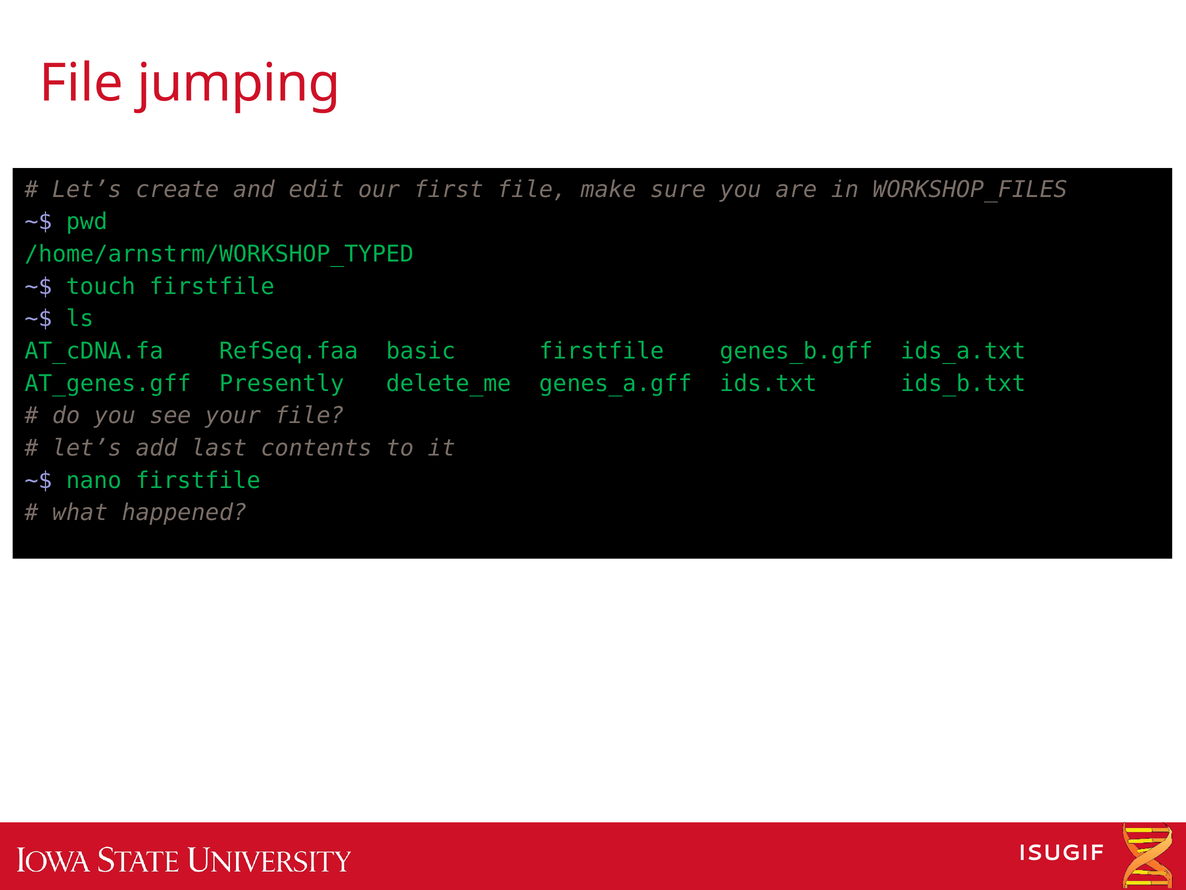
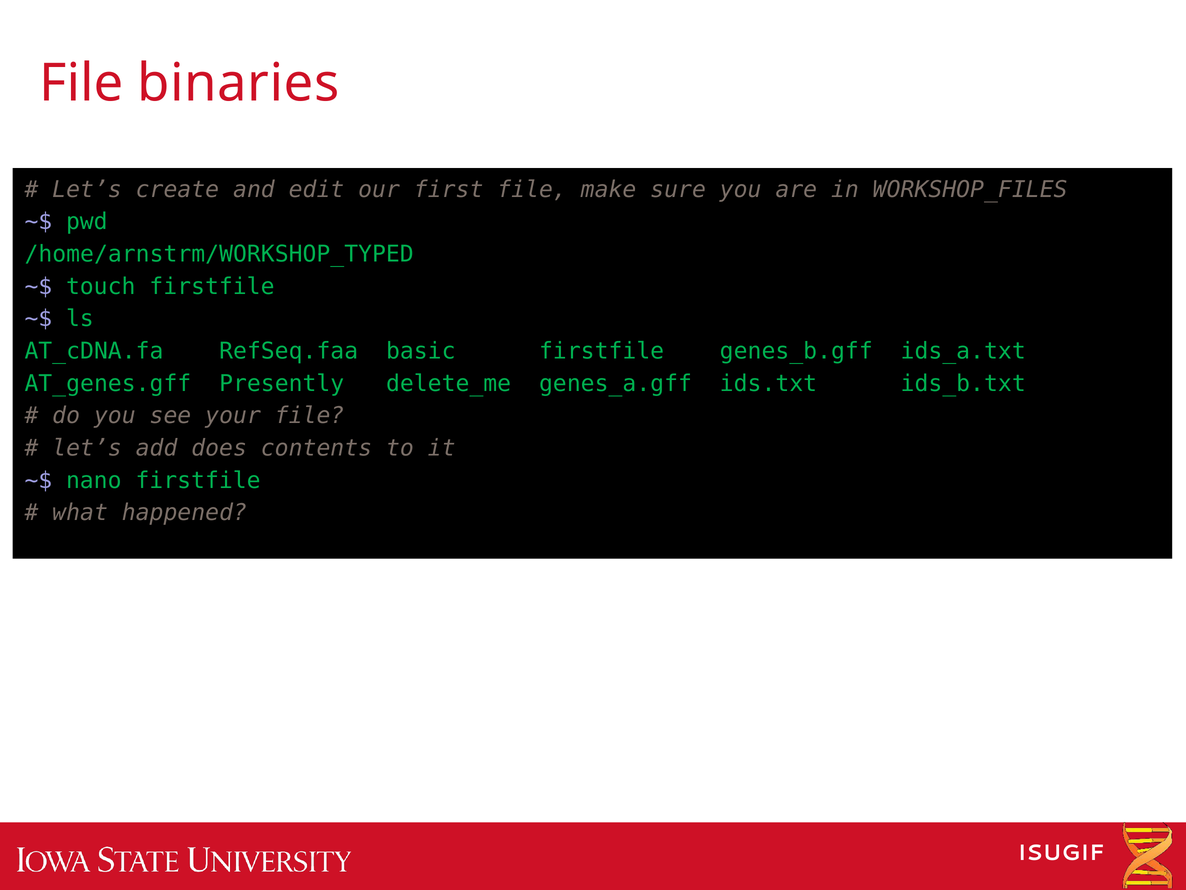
jumping: jumping -> binaries (238, 83)
last: last -> does (219, 448)
